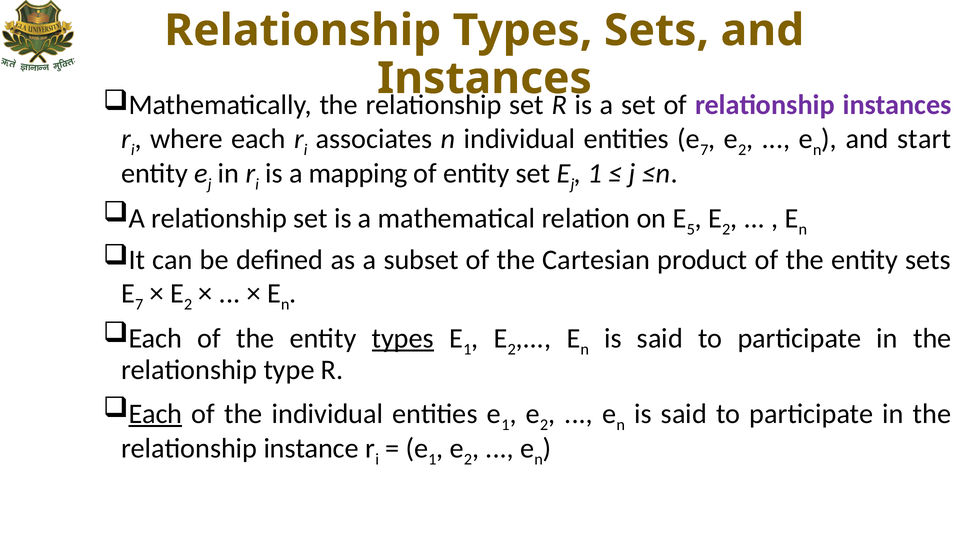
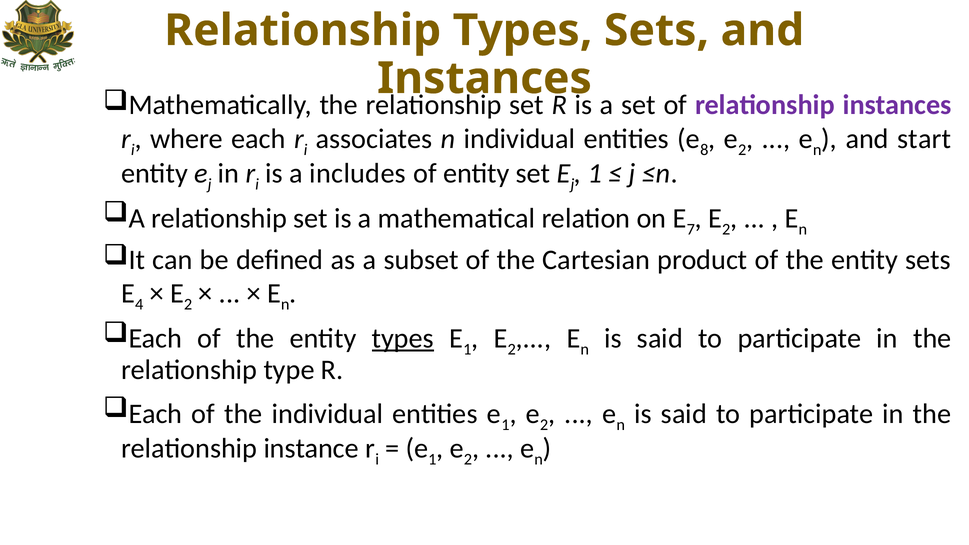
7: 7 -> 8 (704, 150)
mapping: mapping -> includes (358, 173)
5: 5 -> 7 (691, 229)
7: 7 -> 4 (139, 305)
Each underline: present -> none (155, 414)
